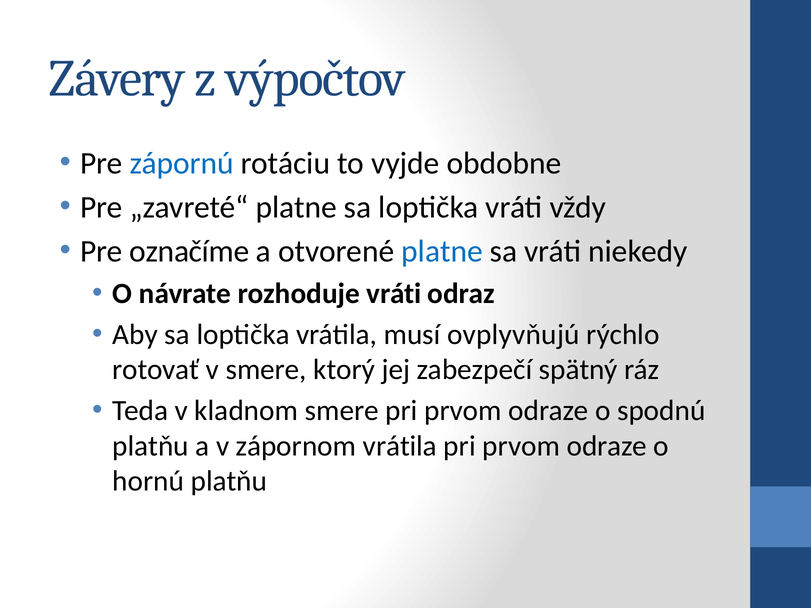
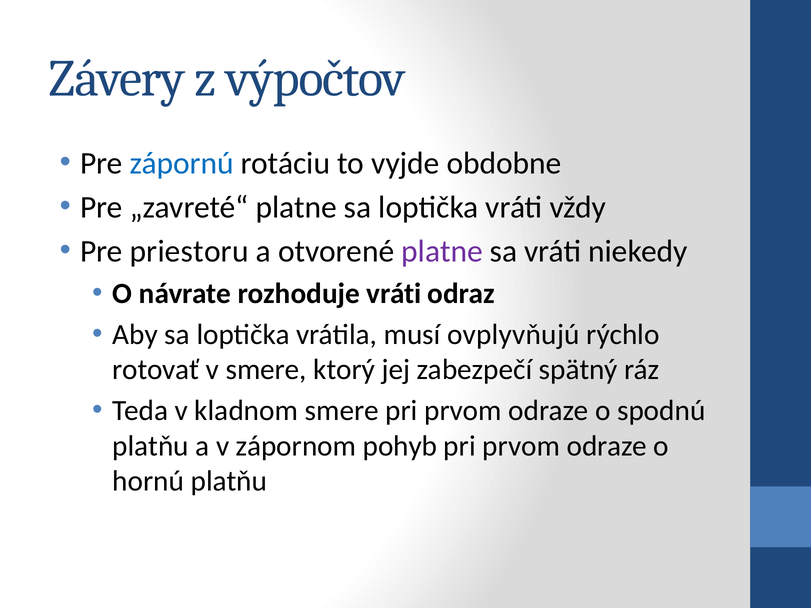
označíme: označíme -> priestoru (189, 251)
platne colour: blue -> purple (442, 251)
zápornom vrátila: vrátila -> pohyb (400, 446)
